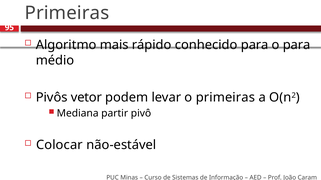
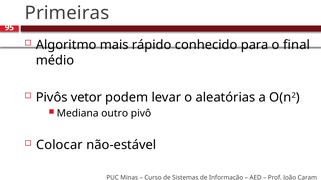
o para: para -> final (297, 45)
o primeiras: primeiras -> aleatórias (225, 98)
partir: partir -> outro (115, 114)
